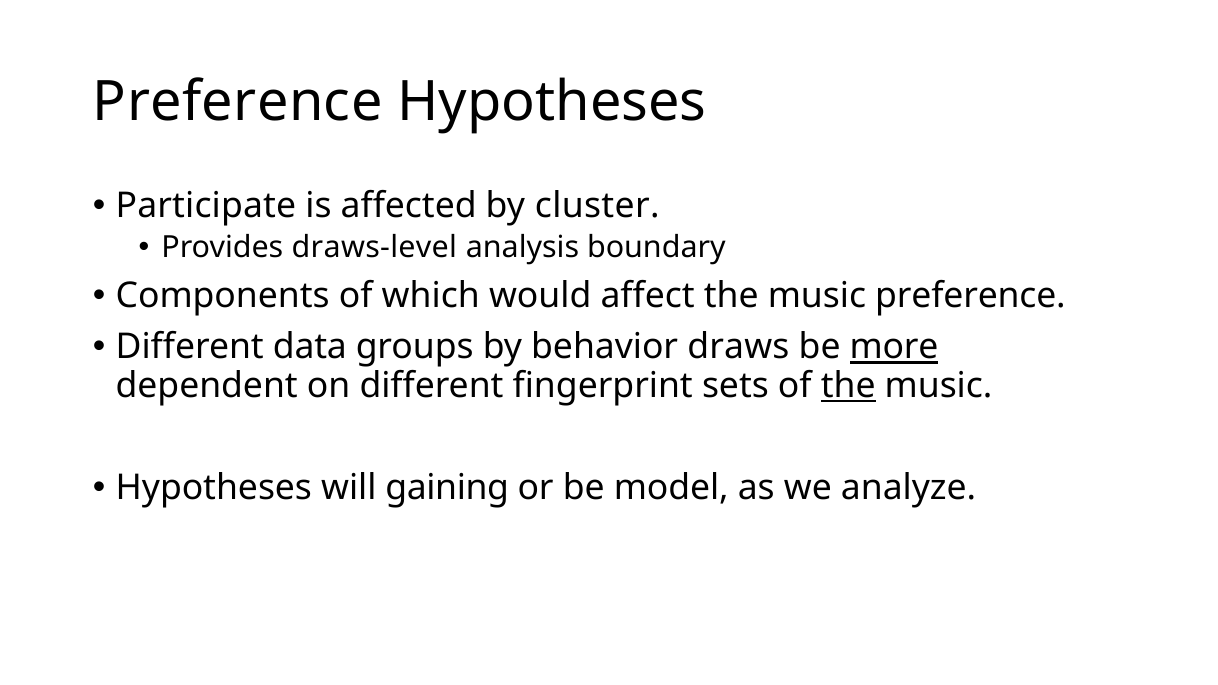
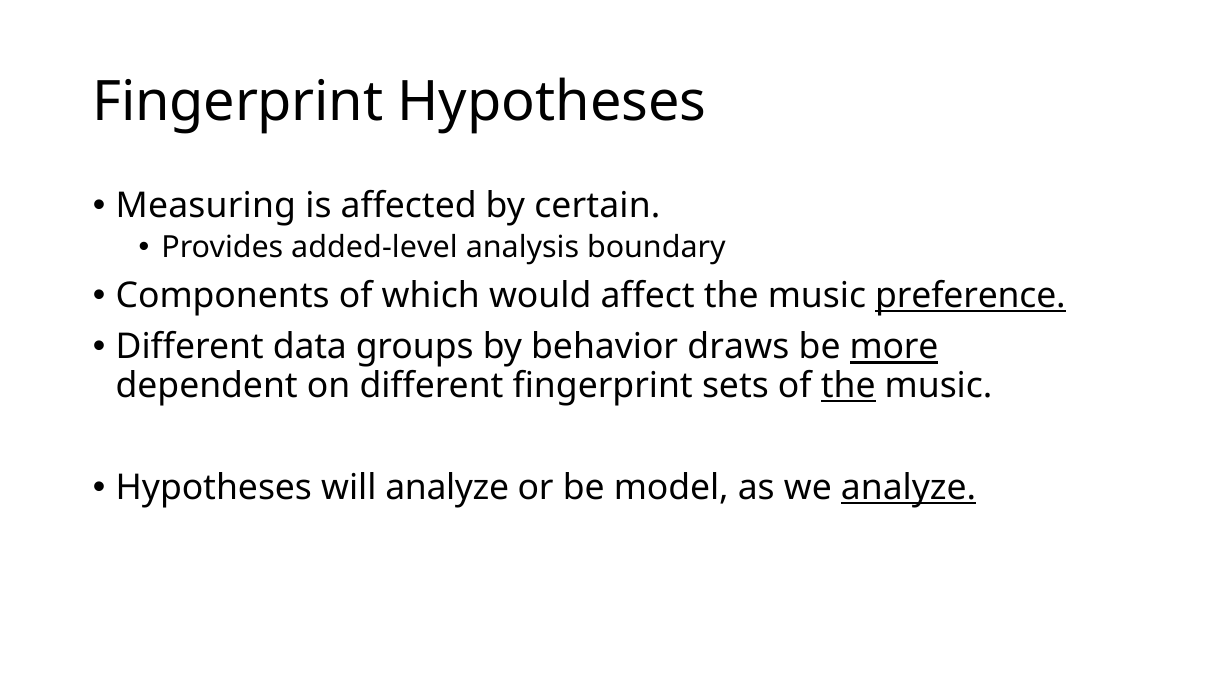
Preference: Preference -> Fingerprint (238, 102)
Participate: Participate -> Measuring (206, 206)
cluster: cluster -> certain (597, 206)
draws-level: draws-level -> added-level (374, 248)
preference underline: none -> present (970, 296)
will gaining: gaining -> analyze (447, 488)
analyze underline: none -> present (909, 488)
